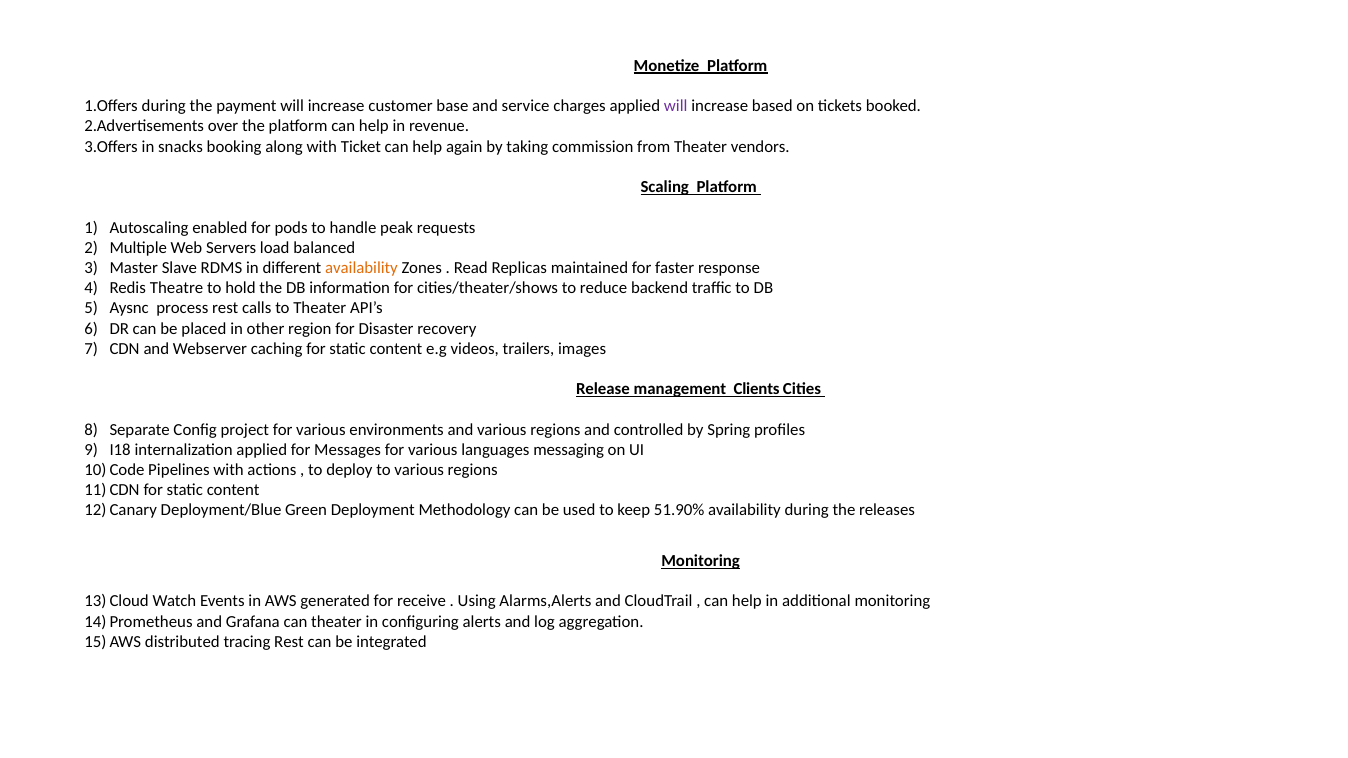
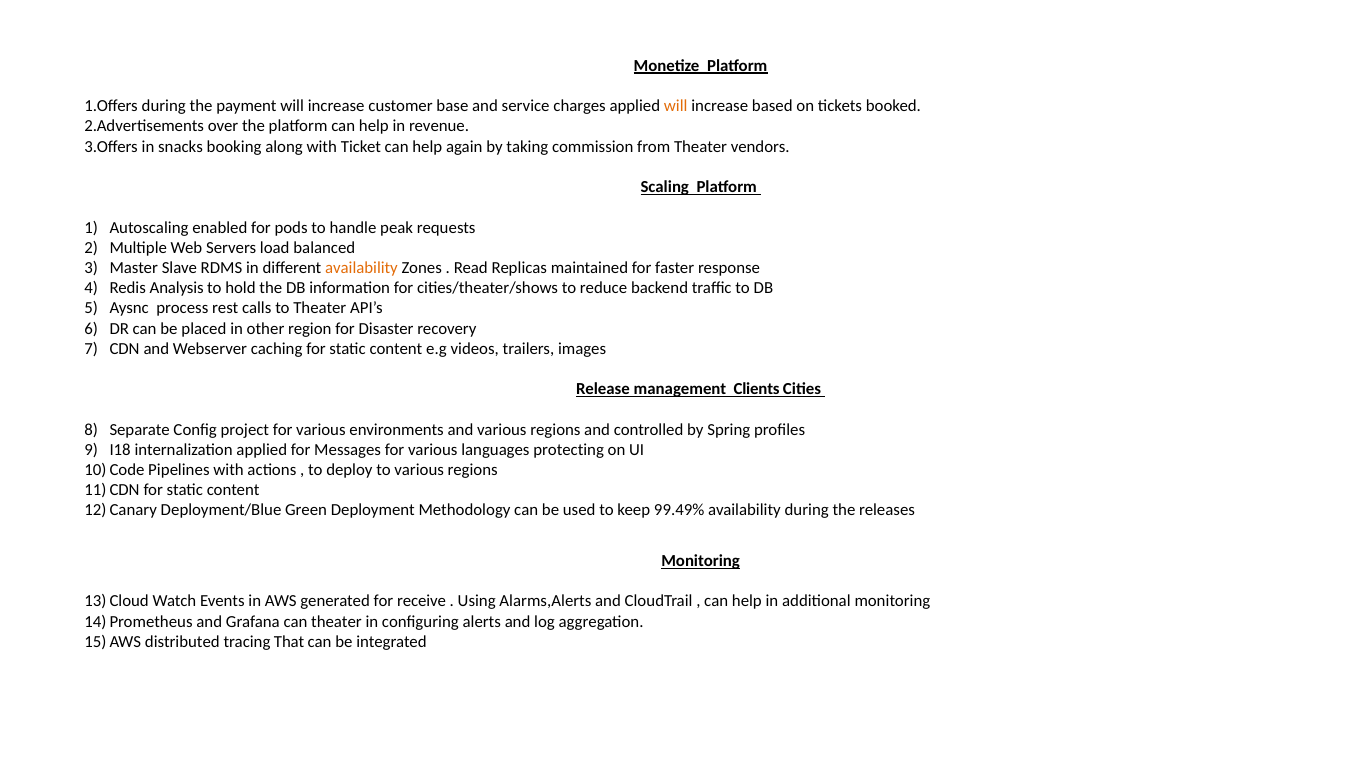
will colour: purple -> orange (676, 106)
Theatre: Theatre -> Analysis (177, 288)
messaging: messaging -> protecting (569, 450)
51.90%: 51.90% -> 99.49% (679, 511)
tracing Rest: Rest -> That (289, 642)
